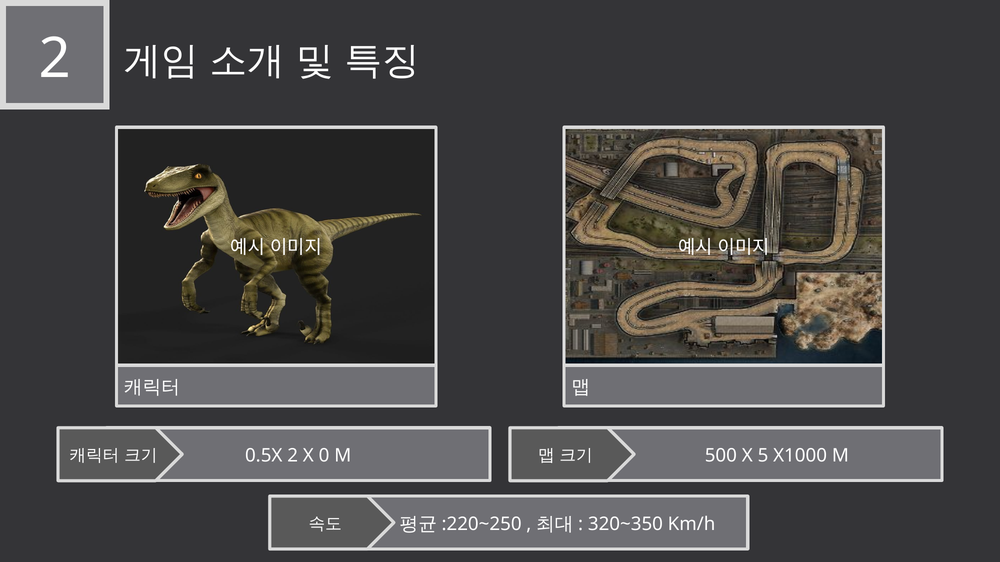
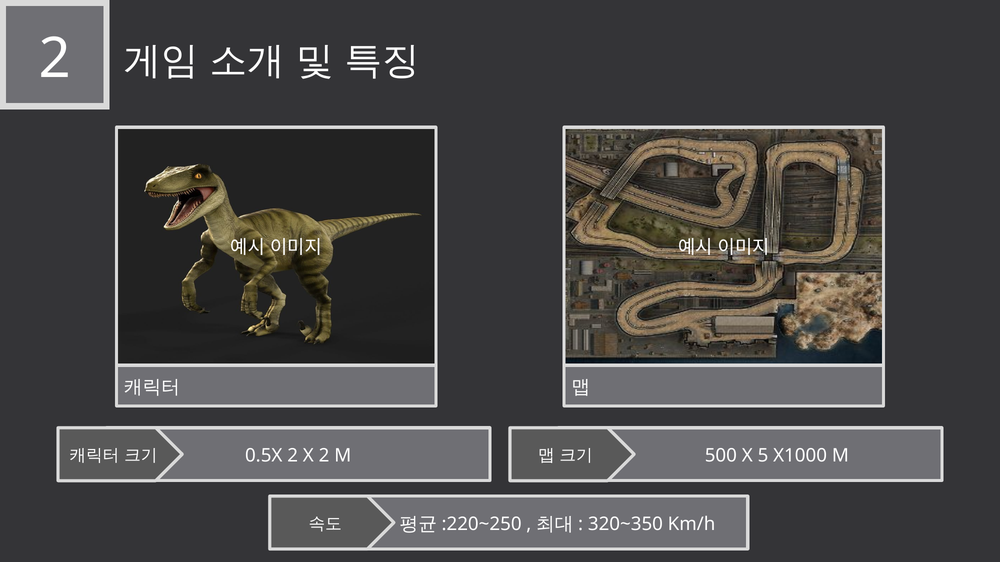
X 0: 0 -> 2 (324, 456)
